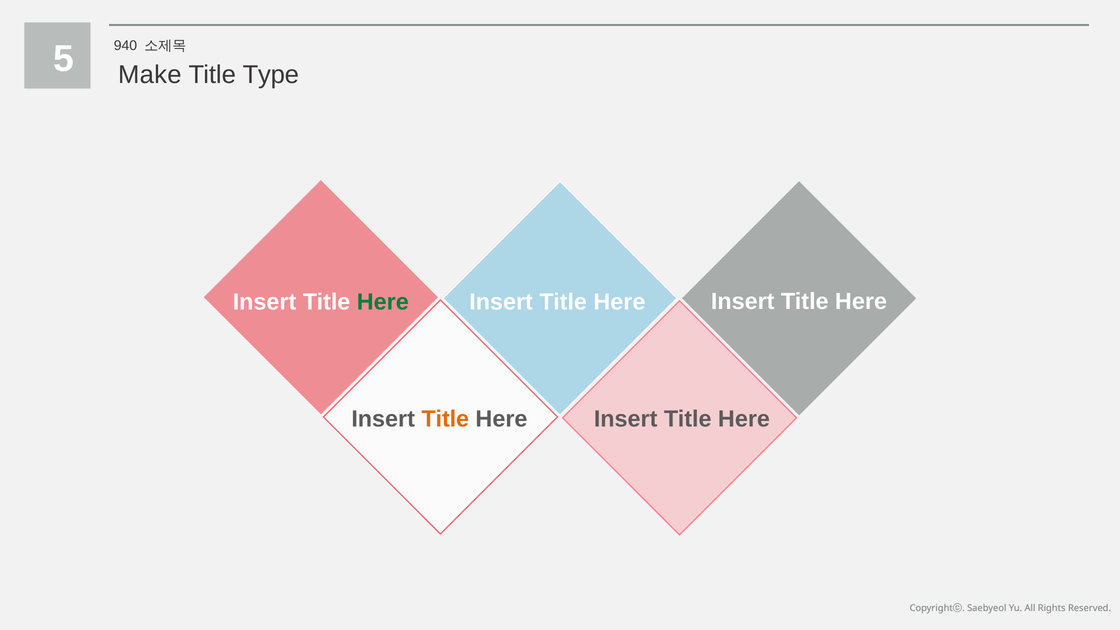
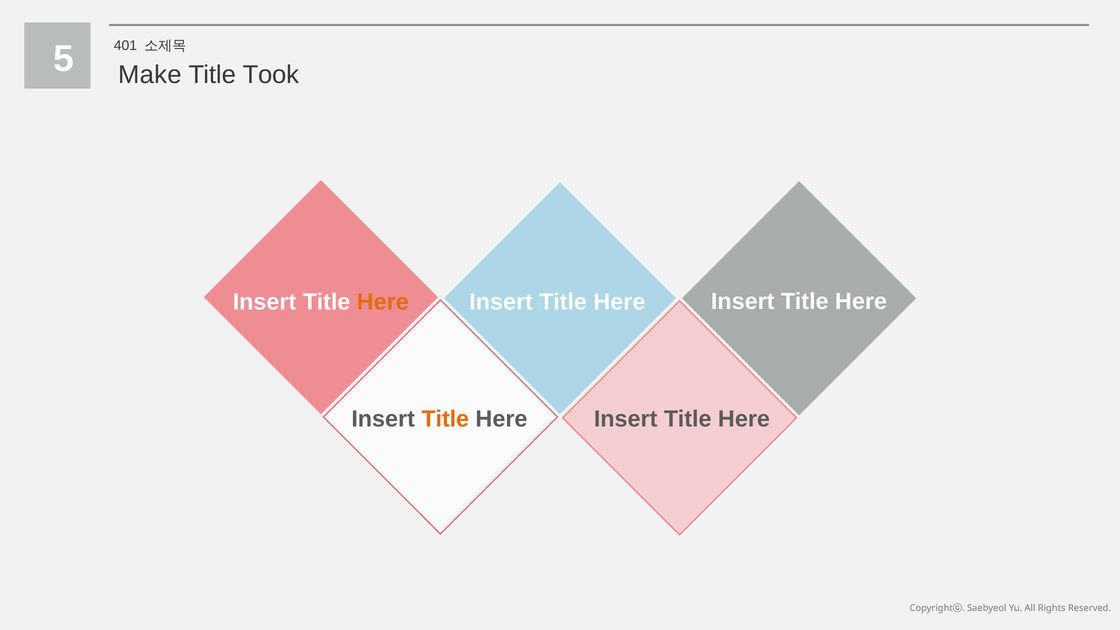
940: 940 -> 401 (125, 46)
Type: Type -> Took (271, 75)
Here colour: green -> orange (383, 302)
